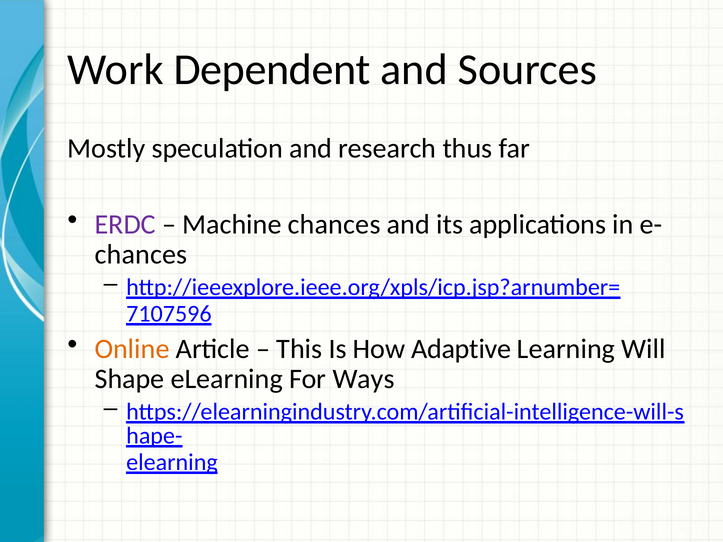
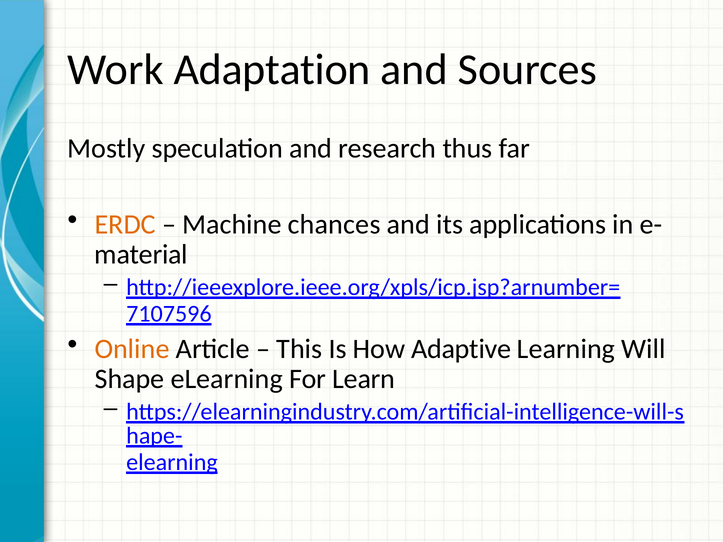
Dependent: Dependent -> Adaptation (272, 70)
ERDC colour: purple -> orange (125, 224)
chances: chances -> material (141, 255)
Ways: Ways -> Learn (364, 379)
